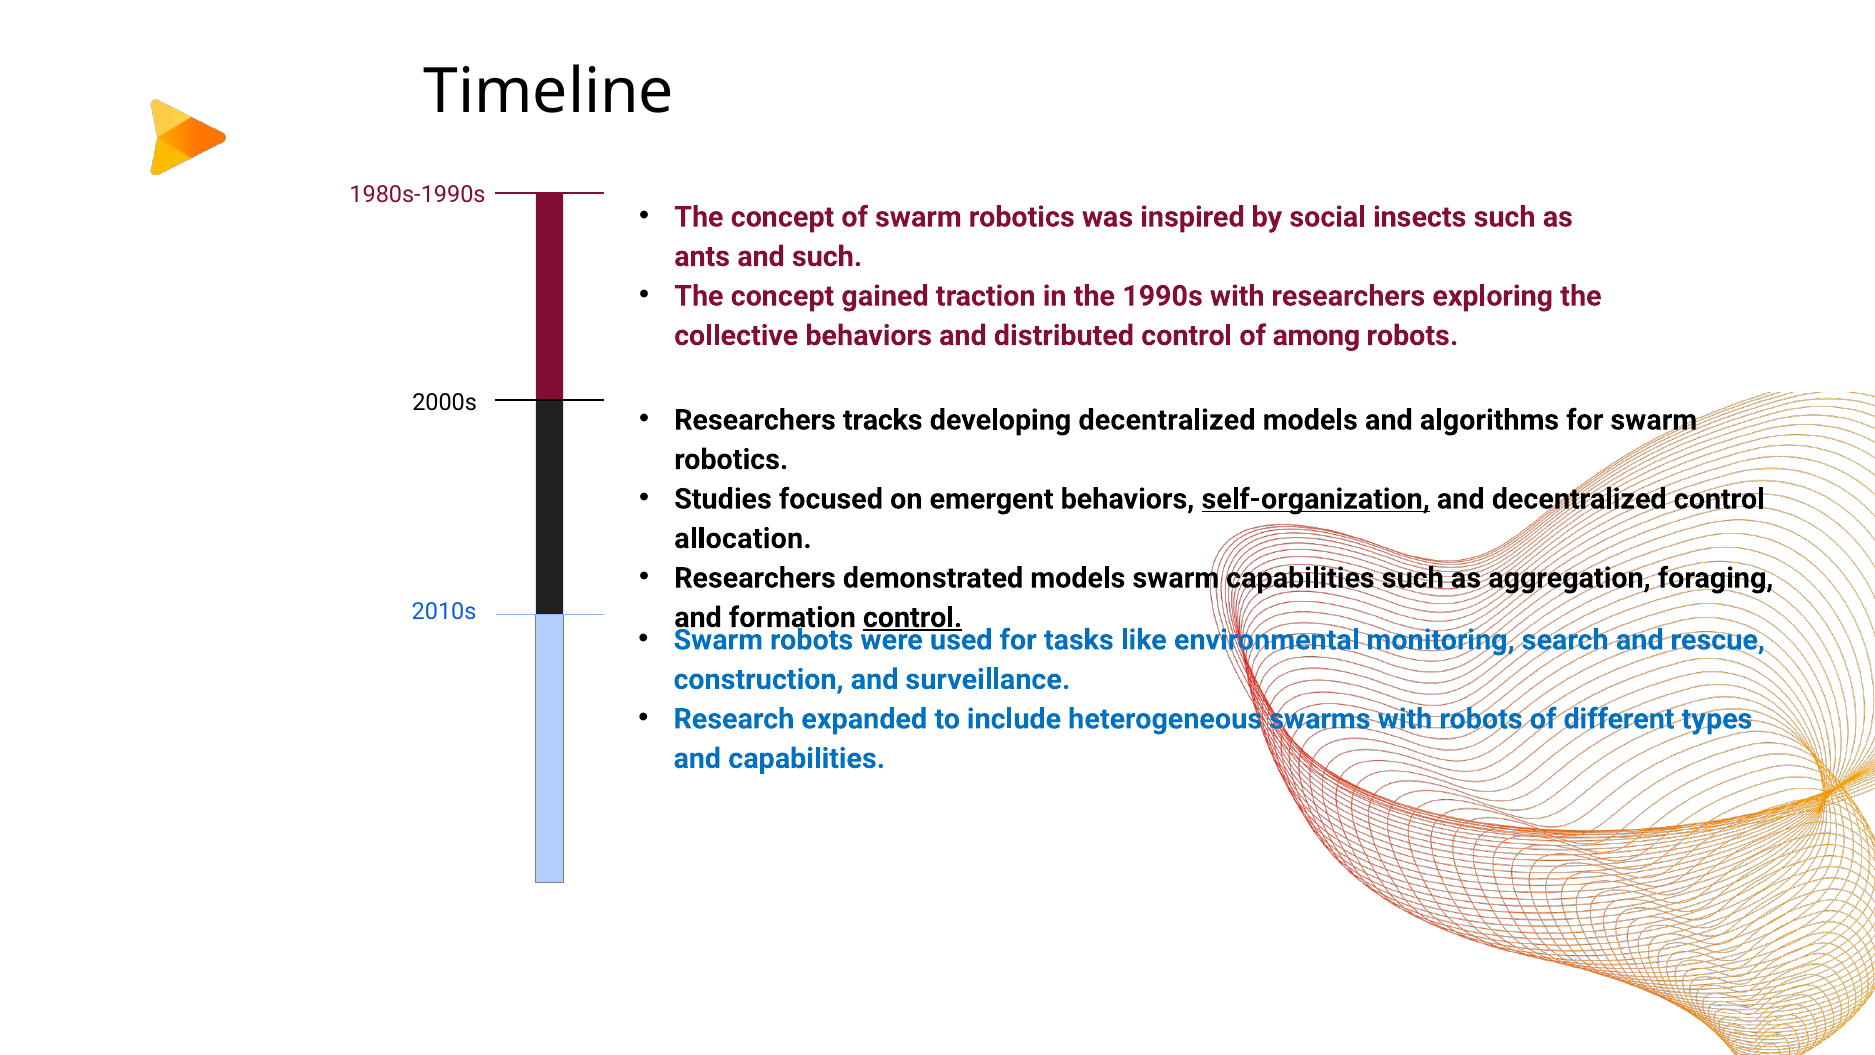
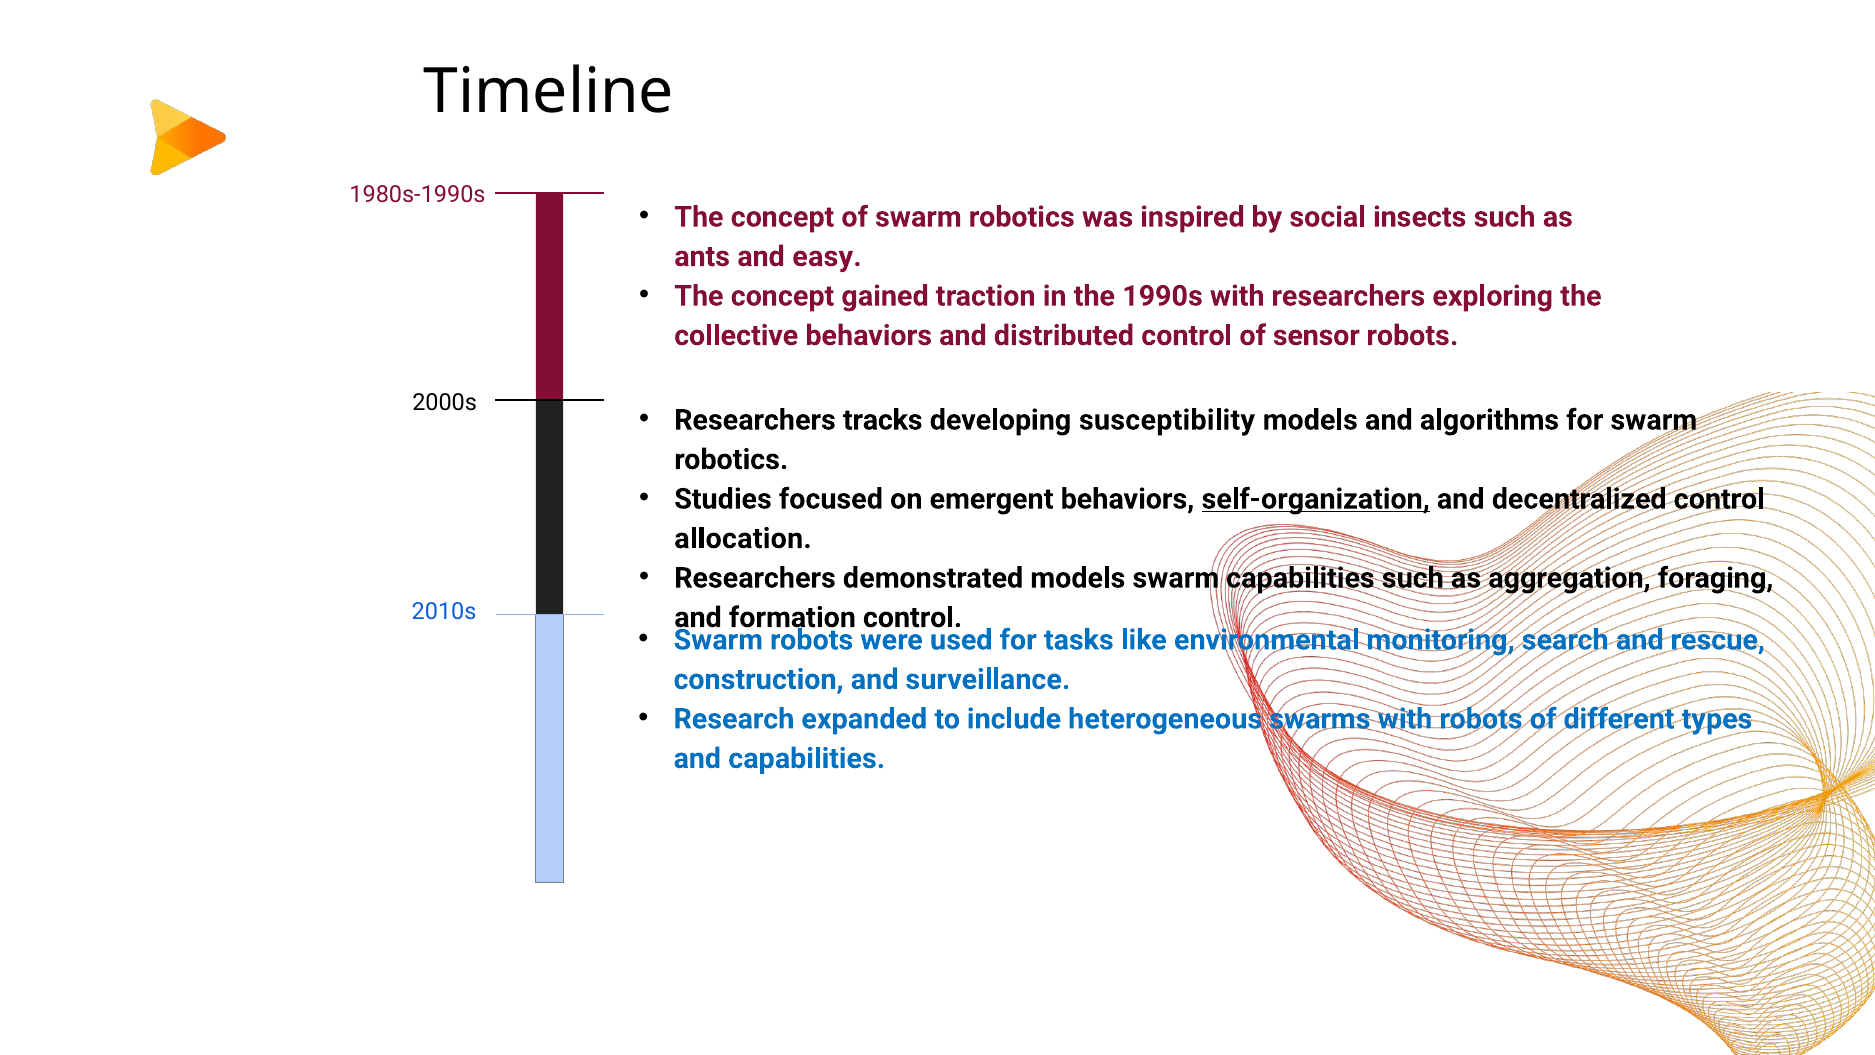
and such: such -> easy (827, 257)
among: among -> sensor (1316, 336)
developing decentralized: decentralized -> susceptibility (1167, 420)
control underline: present -> none (913, 617)
